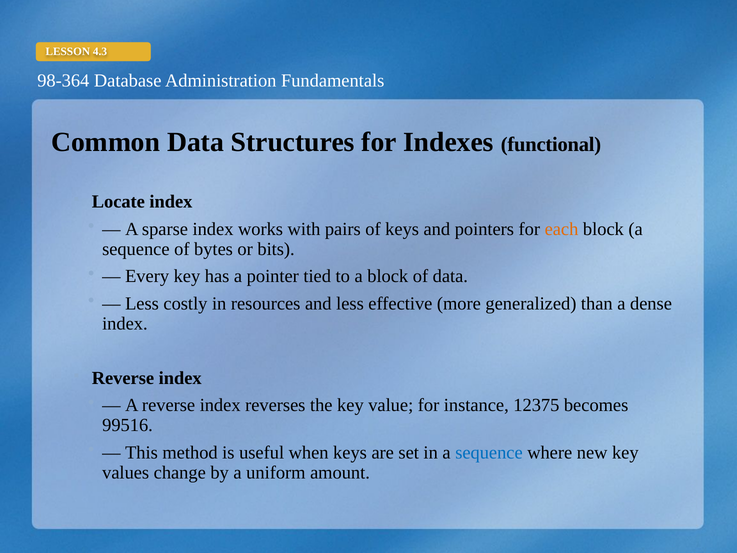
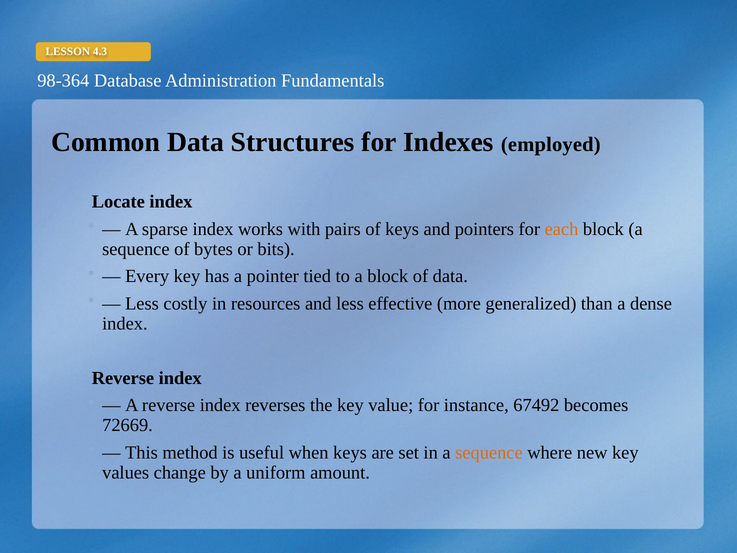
functional: functional -> employed (551, 144)
12375: 12375 -> 67492 (536, 405)
99516: 99516 -> 72669 (128, 425)
sequence colour: blue -> orange (489, 452)
